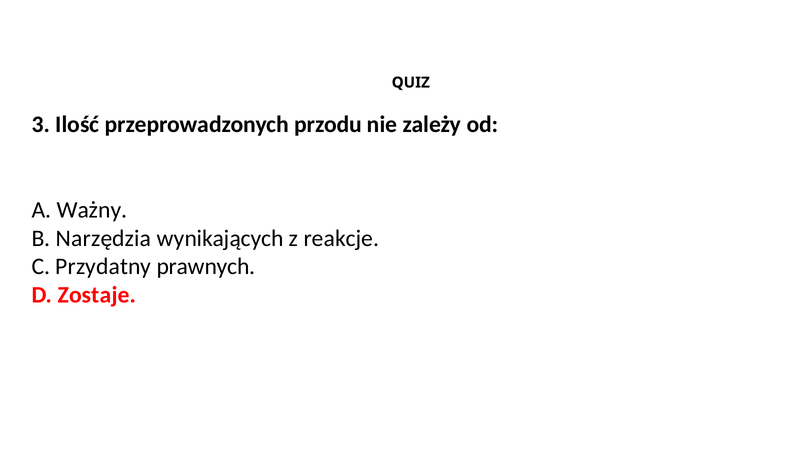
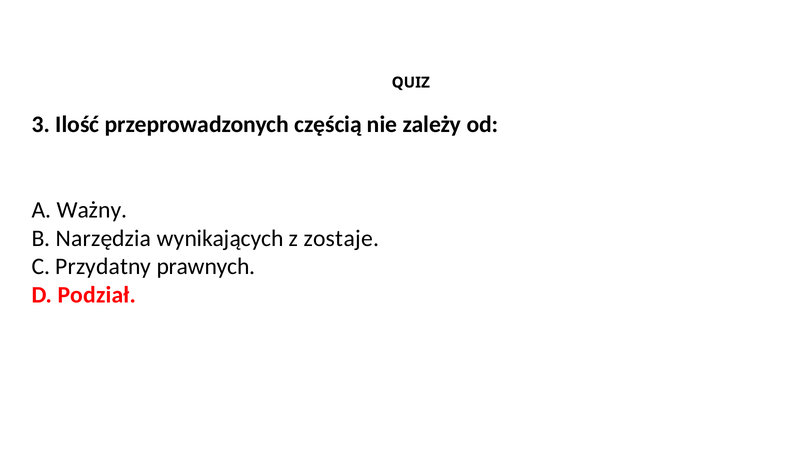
przodu: przodu -> częścią (328, 125)
reakcje: reakcje -> zostaje (341, 238)
Zostaje: Zostaje -> Podział (97, 295)
